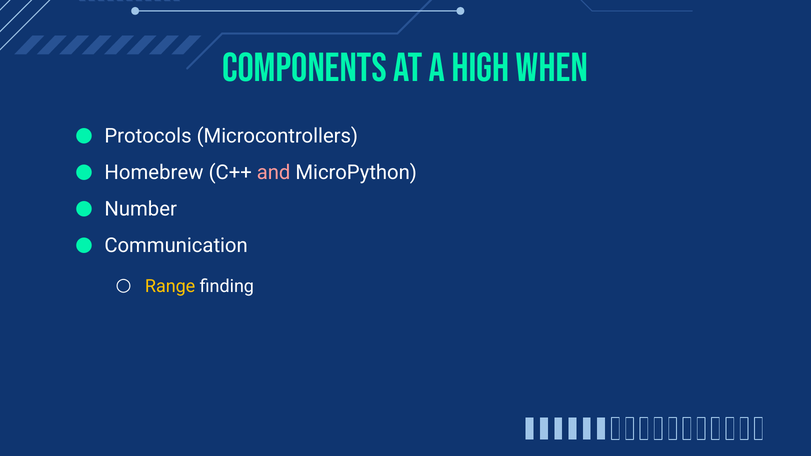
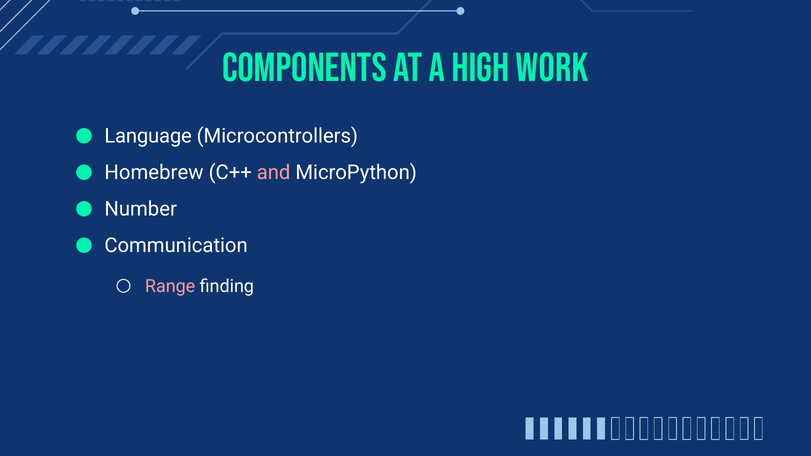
when: when -> work (552, 68)
Protocols: Protocols -> Language (148, 136)
Range colour: yellow -> pink (170, 286)
